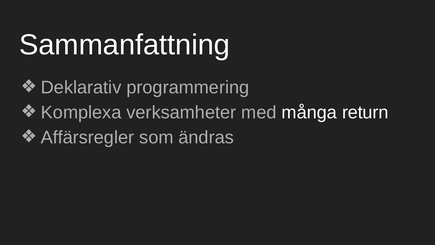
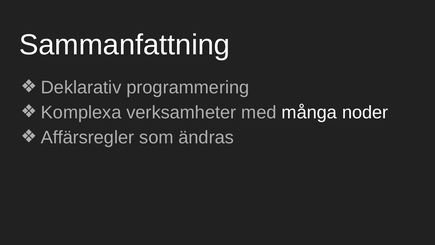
return: return -> noder (365, 112)
